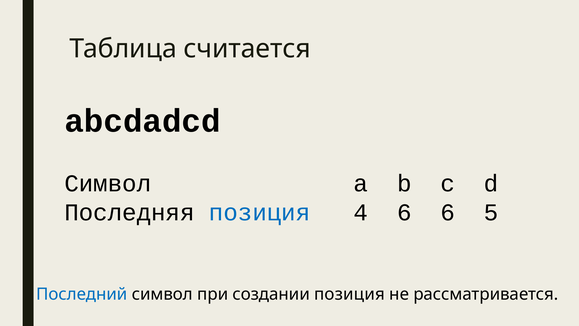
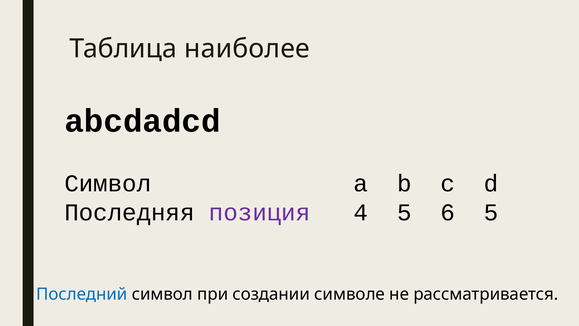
считается: считается -> наиболее (247, 49)
позиция colour: blue -> purple (260, 212)
4 6: 6 -> 5 (404, 212)
создании позиция: позиция -> символе (350, 294)
